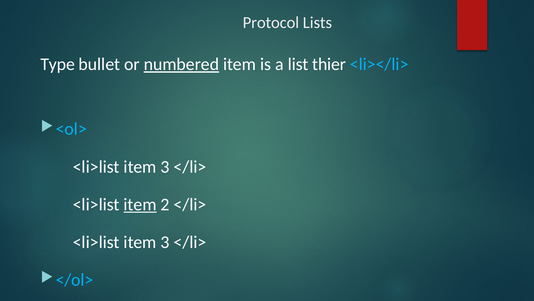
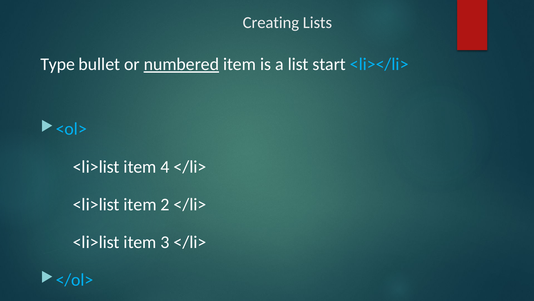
Protocol: Protocol -> Creating (271, 23)
thier: thier -> start (329, 64)
3: 3 -> 4 (165, 166)
item underline: present -> none (140, 204)
